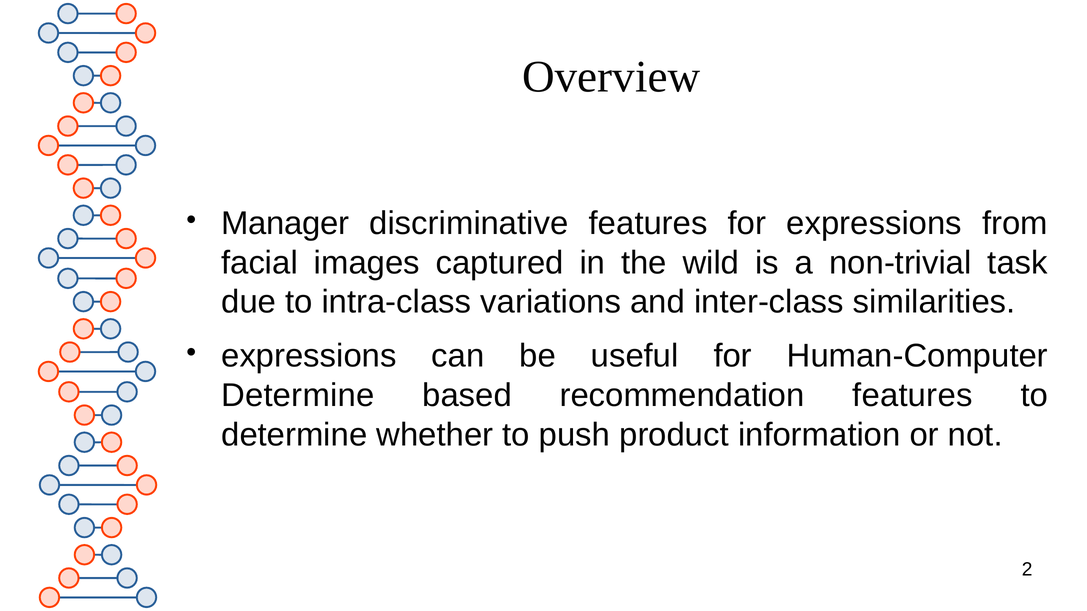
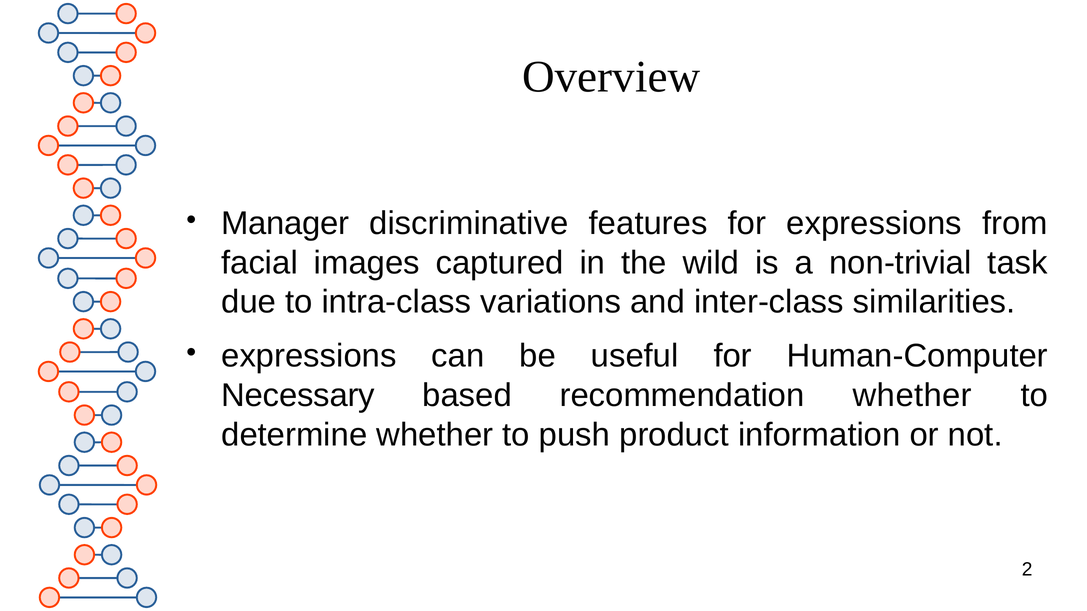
Determine: Determine -> Necessary (298, 396)
recommendation features: features -> whether (912, 396)
